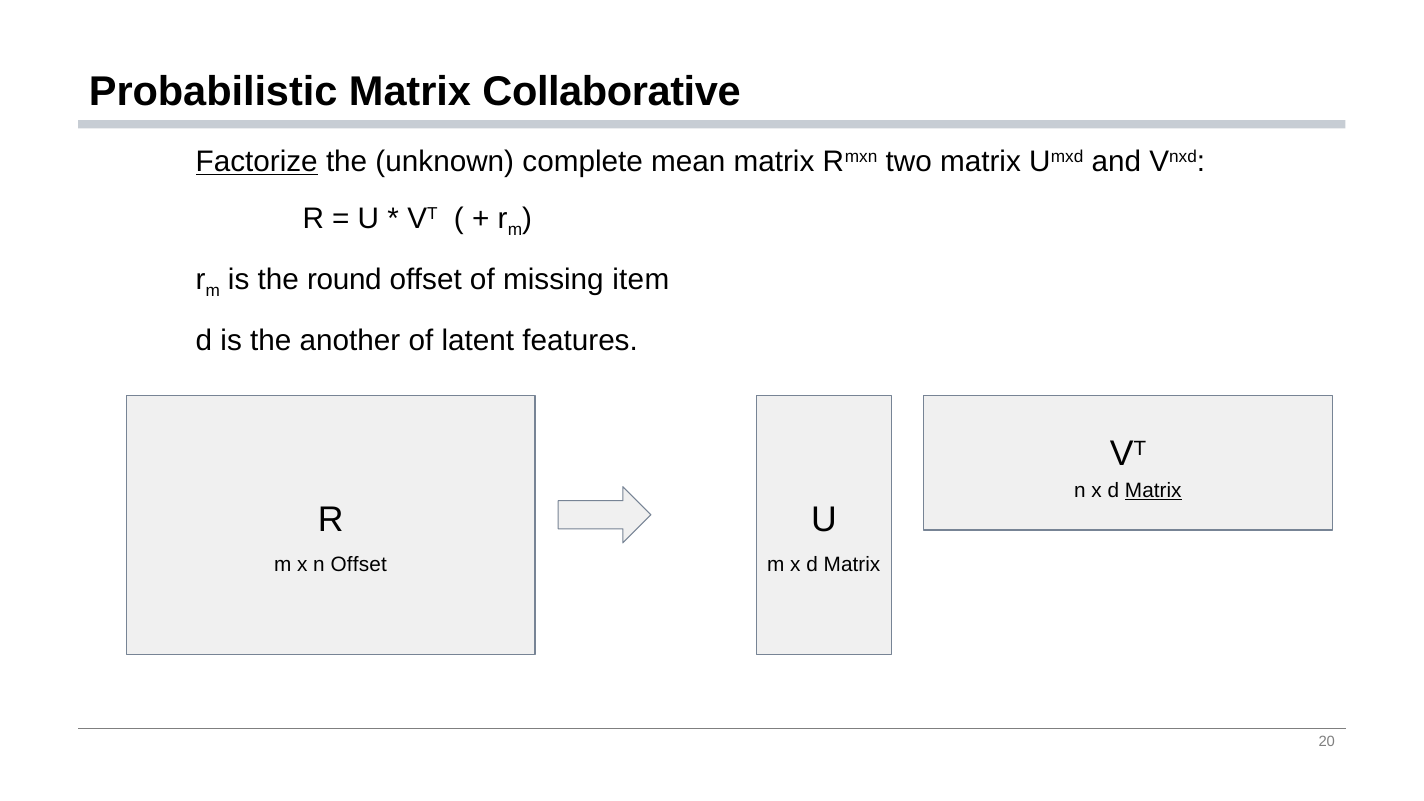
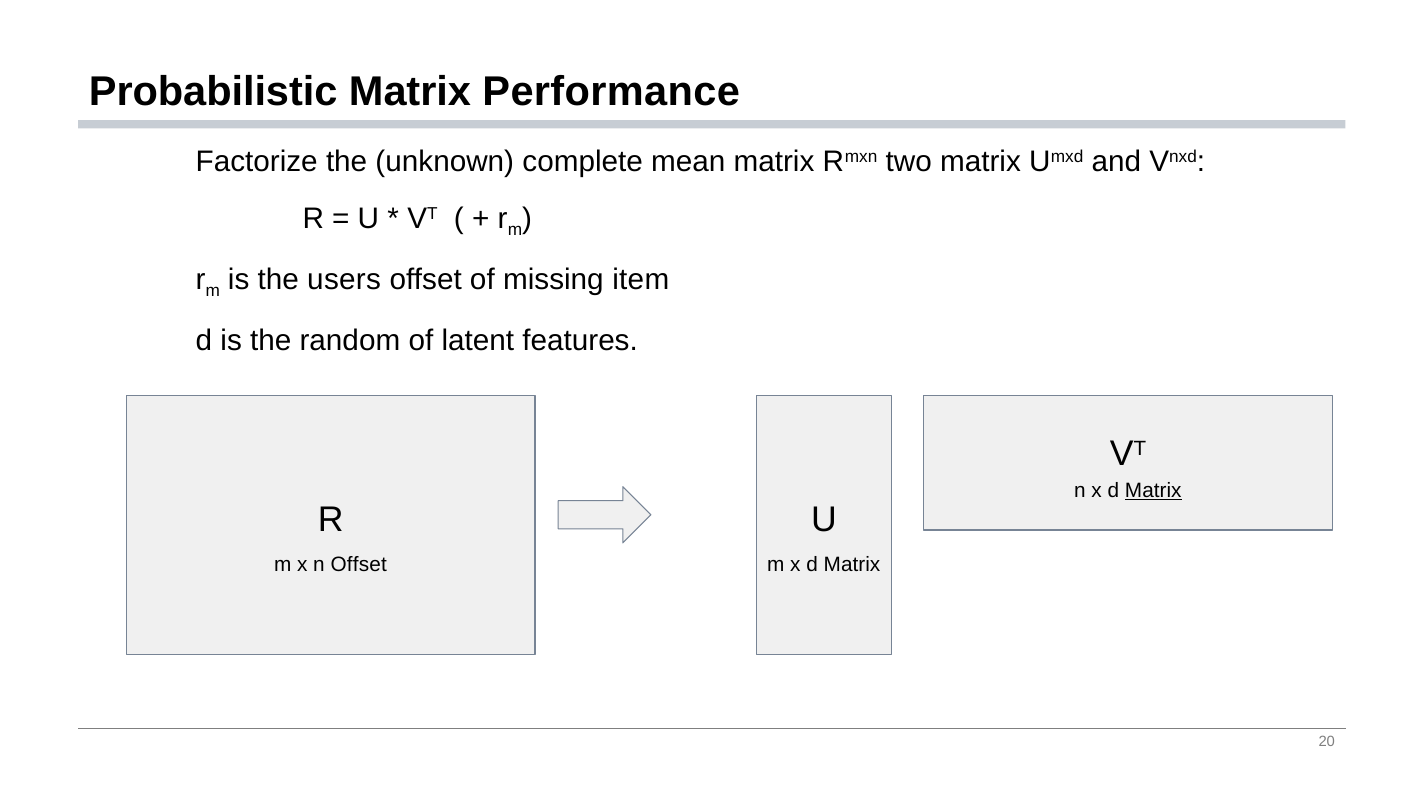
Collaborative: Collaborative -> Performance (611, 92)
Factorize underline: present -> none (257, 162)
round: round -> users (344, 280)
another: another -> random (350, 340)
